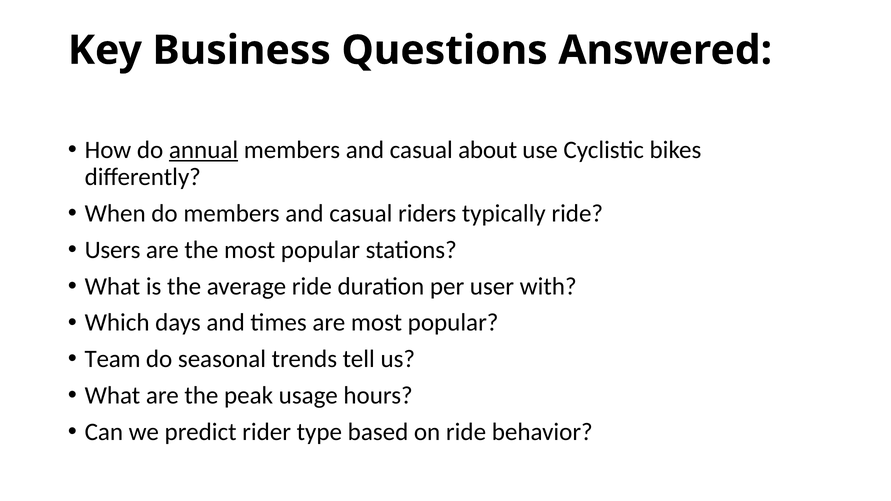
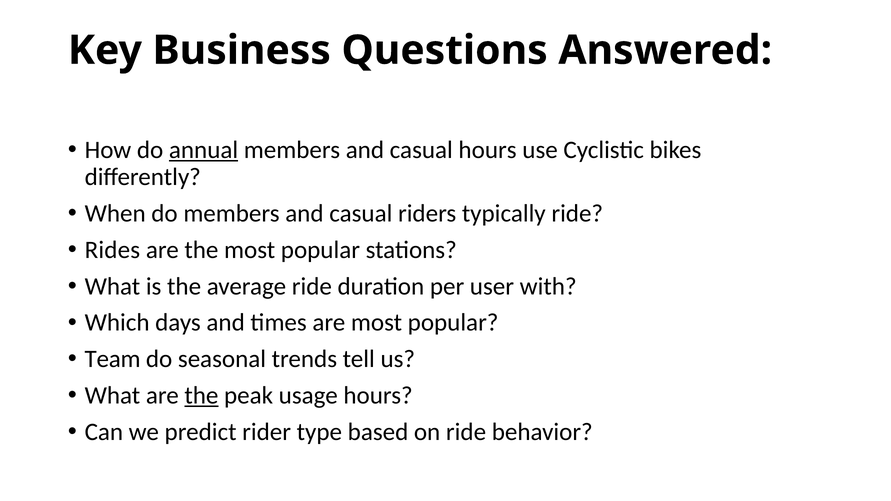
casual about: about -> hours (488, 150)
Users: Users -> Rides (112, 250)
the underline: none -> present (201, 396)
